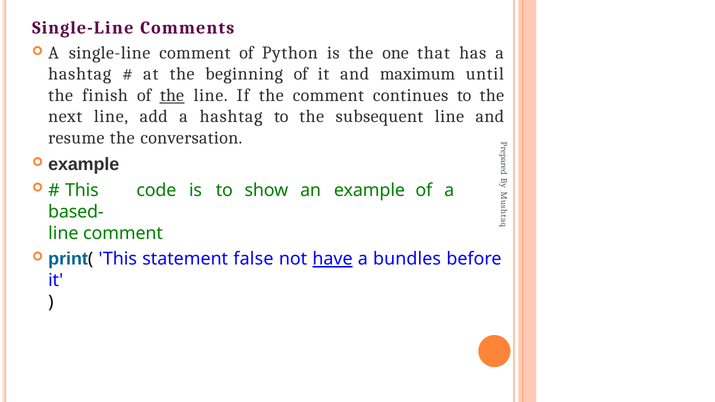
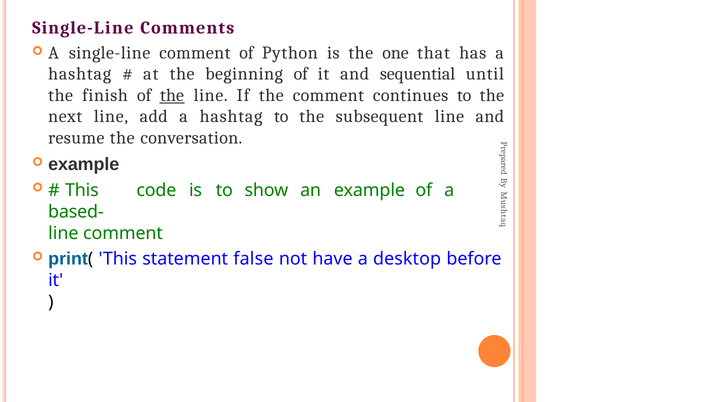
maximum: maximum -> sequential (418, 74)
have underline: present -> none (333, 259)
bundles: bundles -> desktop (407, 259)
